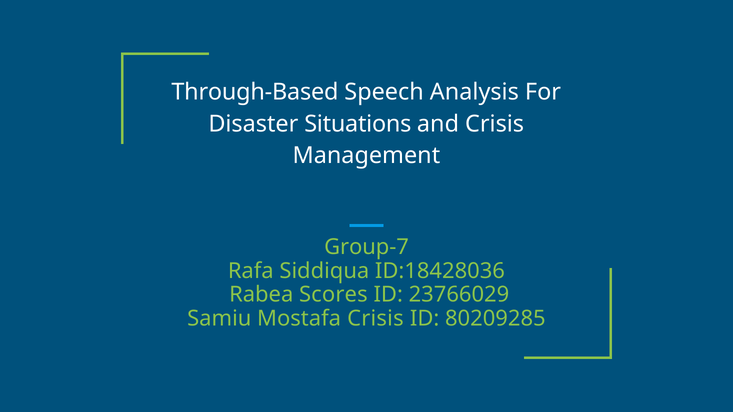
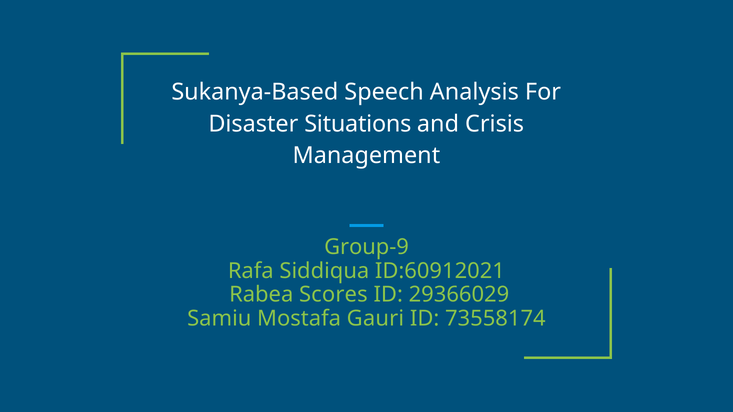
Through-Based: Through-Based -> Sukanya-Based (255, 92)
Group-7: Group-7 -> Group-9 (367, 247)
ID:18428036: ID:18428036 -> ID:60912021 (440, 271)
23766029: 23766029 -> 29366029 (459, 295)
Mostafa Crisis: Crisis -> Gauri (375, 319)
80209285: 80209285 -> 73558174 (495, 319)
